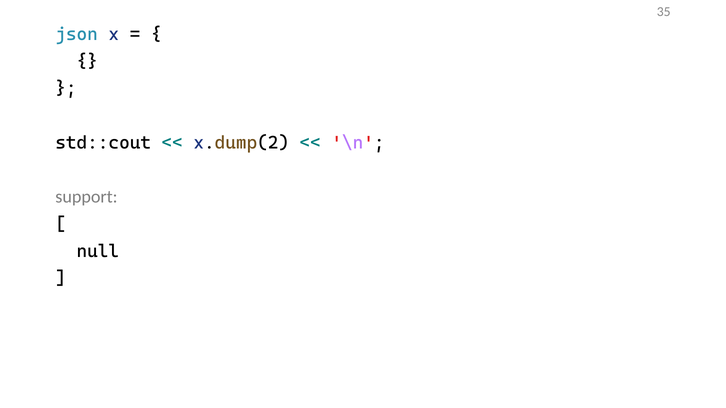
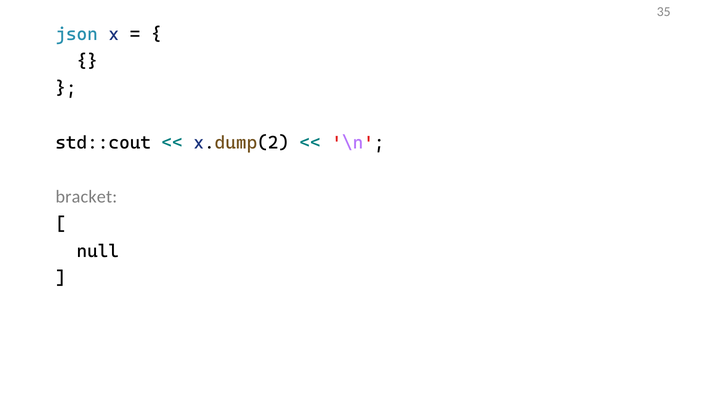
support: support -> bracket (86, 197)
